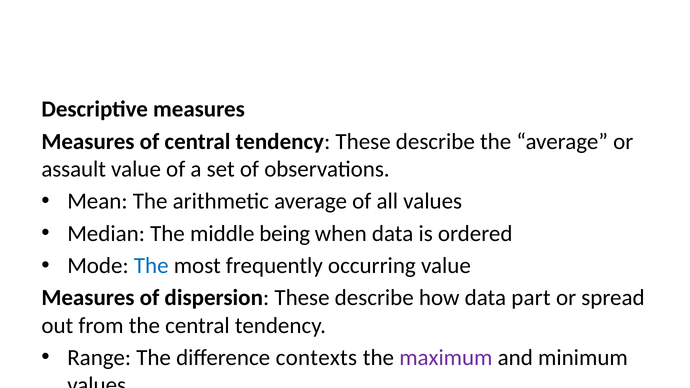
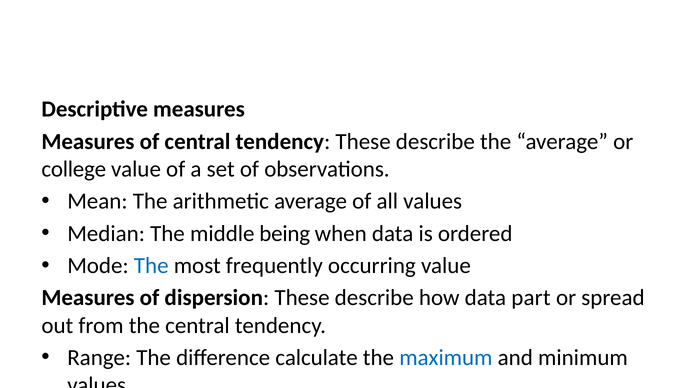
assault: assault -> college (74, 169)
contexts: contexts -> calculate (317, 358)
maximum colour: purple -> blue (446, 358)
